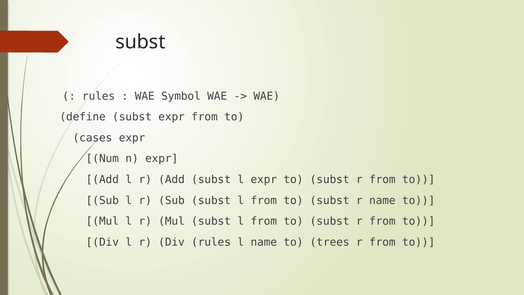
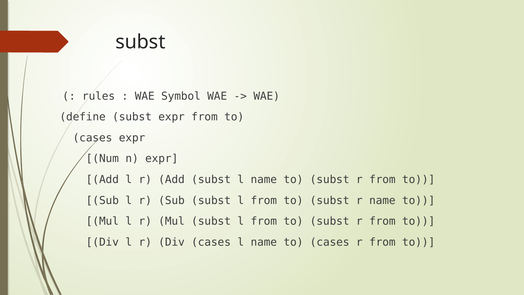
subst l expr: expr -> name (264, 179)
Div rules: rules -> cases (211, 242)
trees: trees -> cases (330, 242)
